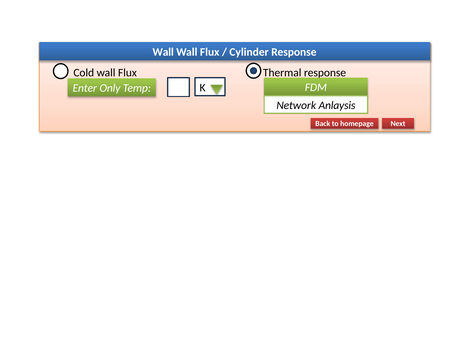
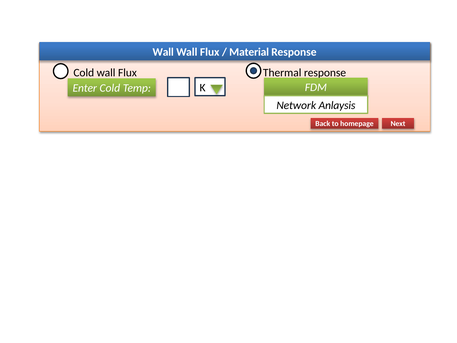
Cylinder: Cylinder -> Material (249, 52)
Enter Only: Only -> Cold (110, 88)
